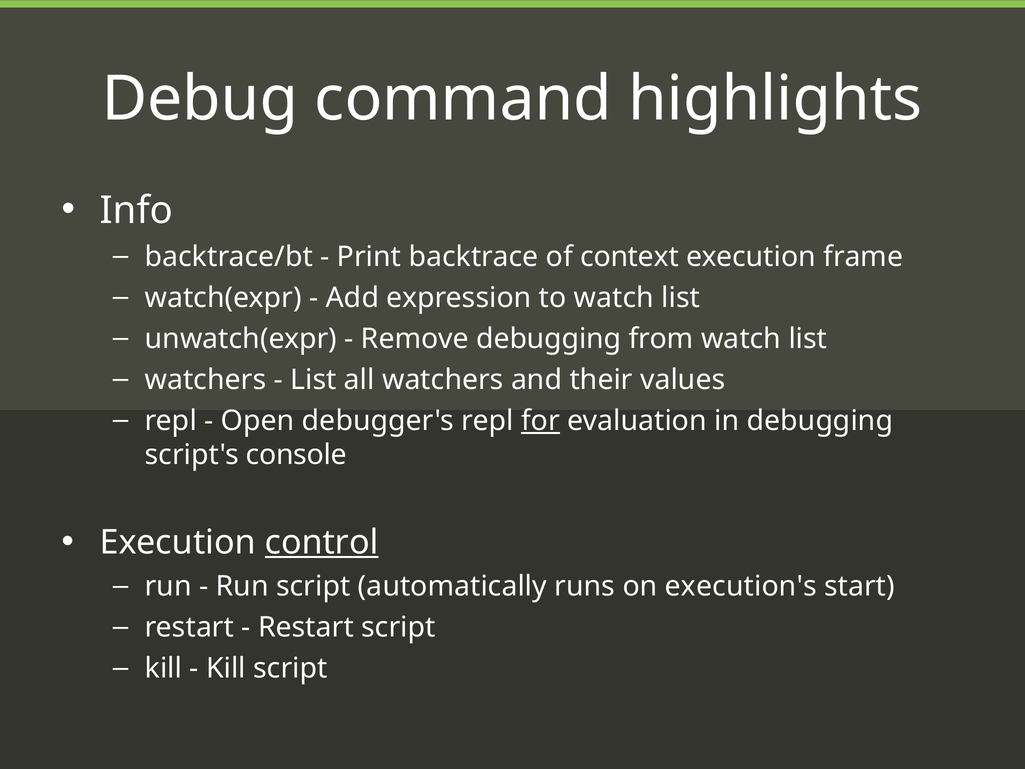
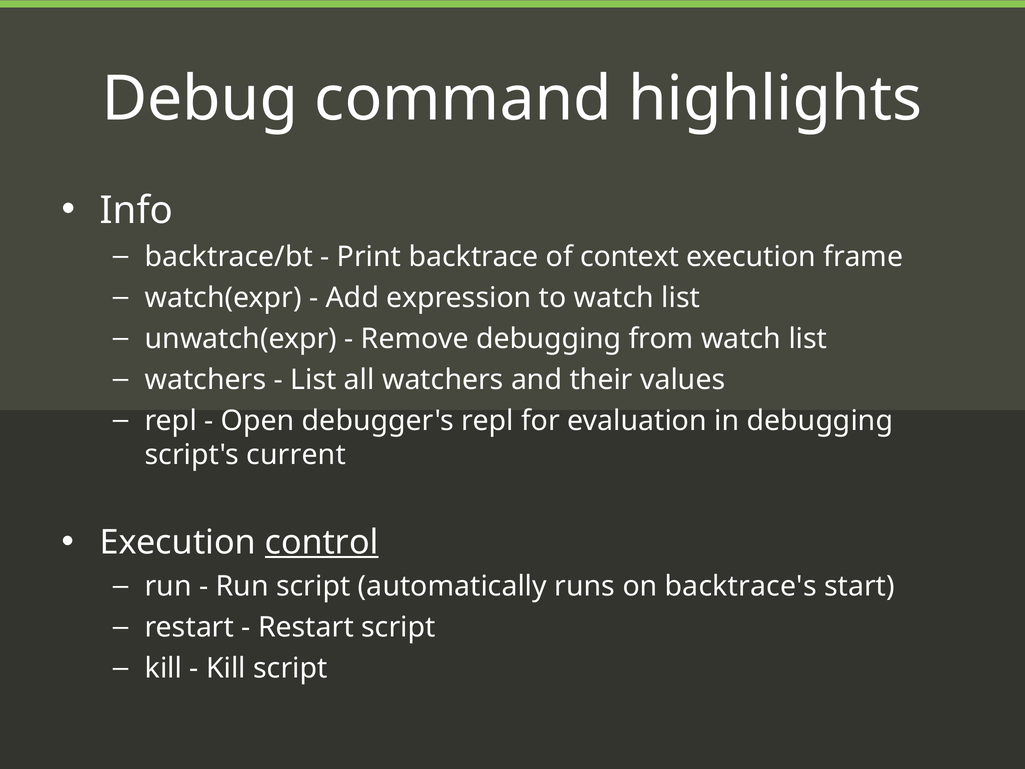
for underline: present -> none (540, 421)
console: console -> current (296, 455)
execution's: execution's -> backtrace's (741, 586)
